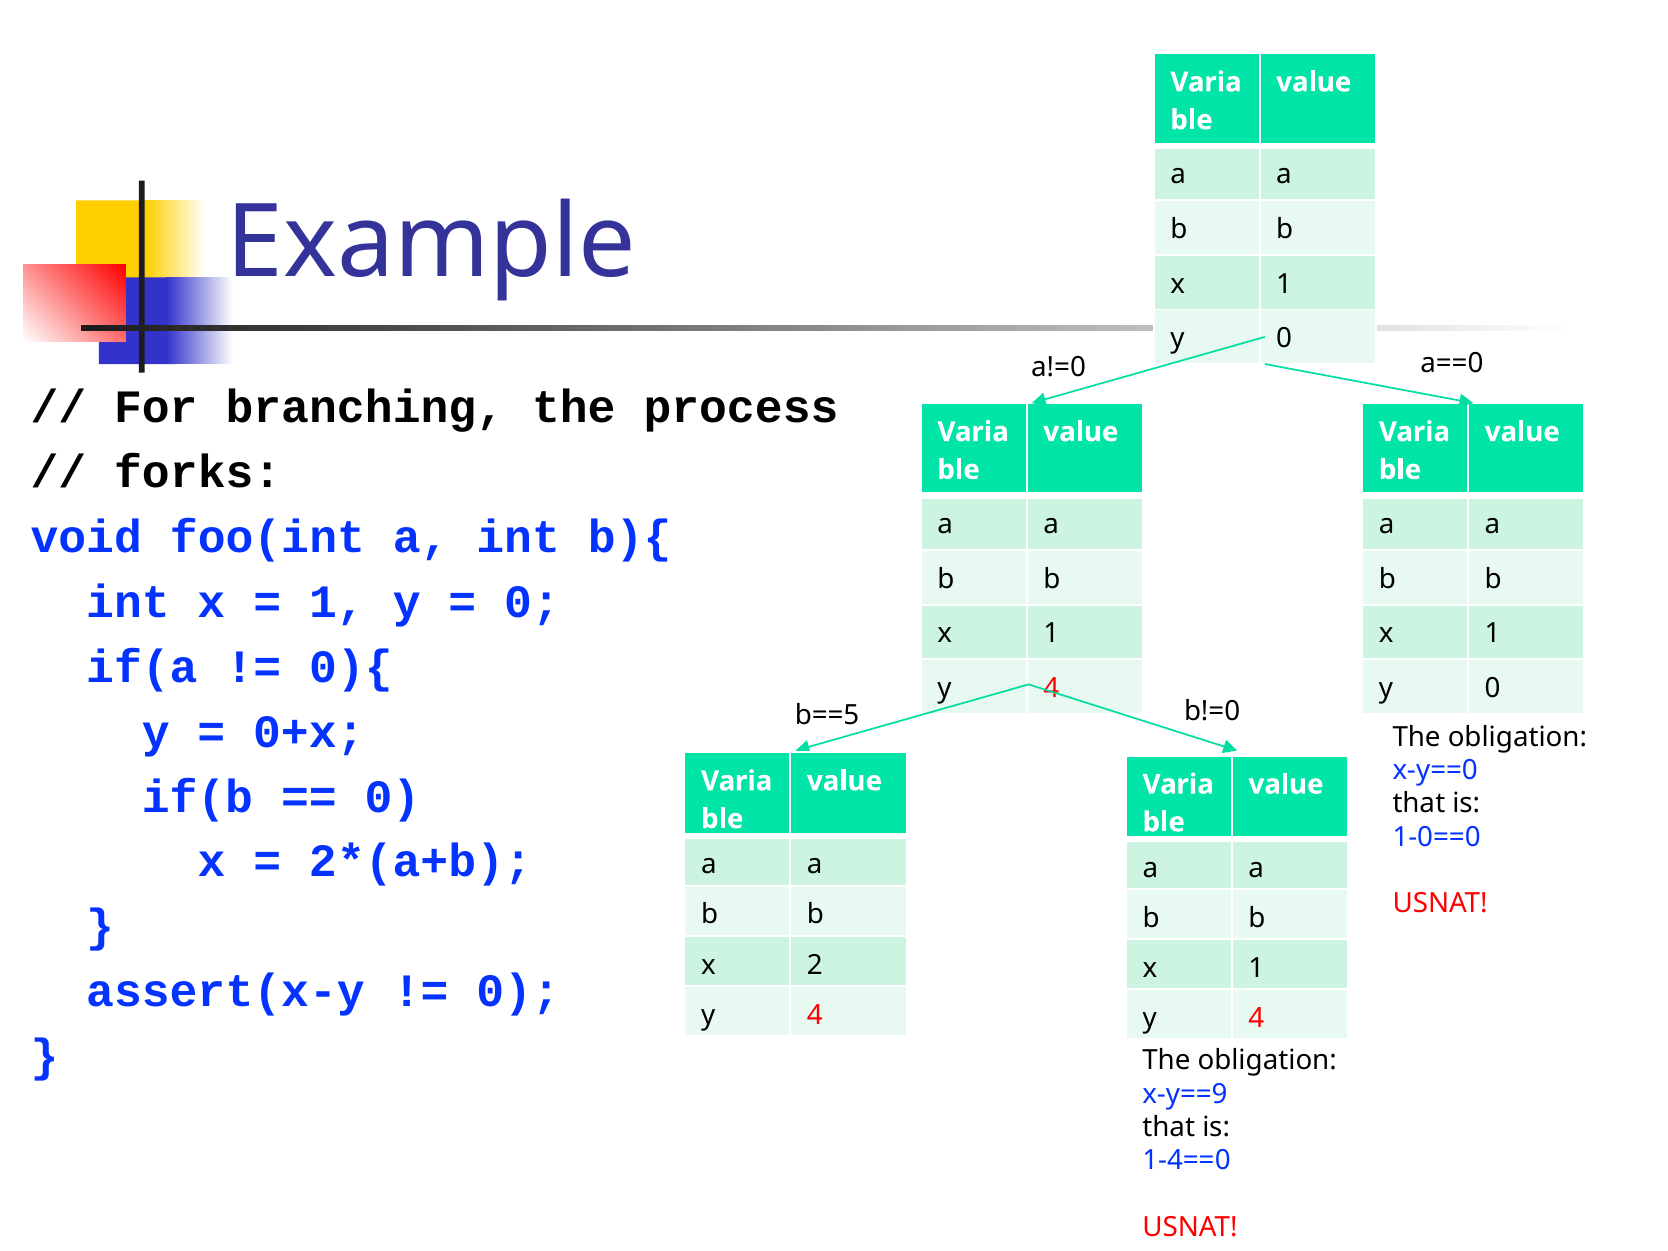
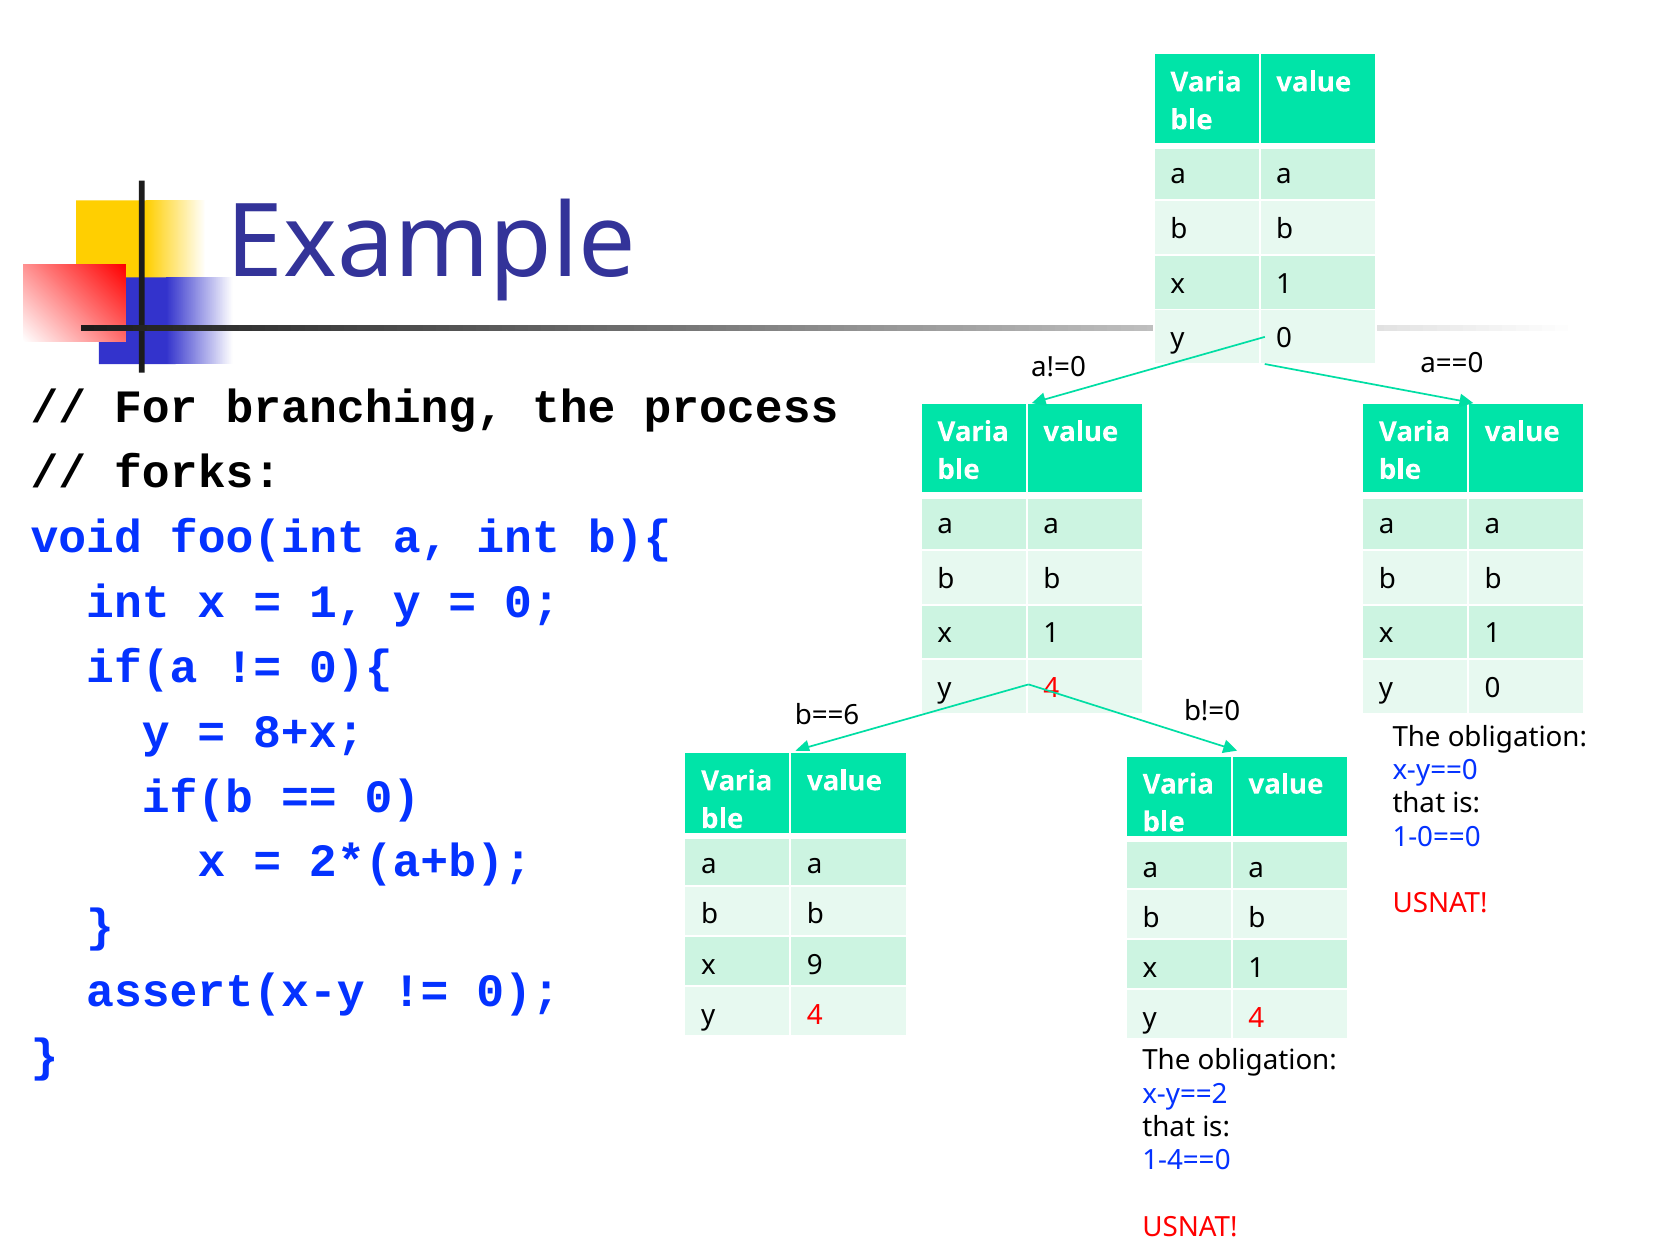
b==5: b==5 -> b==6 (827, 715)
0+x: 0+x -> 8+x (309, 732)
2: 2 -> 9 (815, 965)
x-y==9: x-y==9 -> x-y==2 (1185, 1094)
